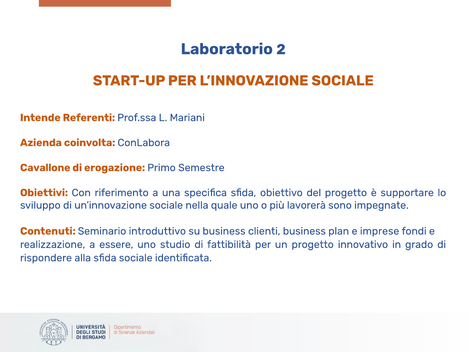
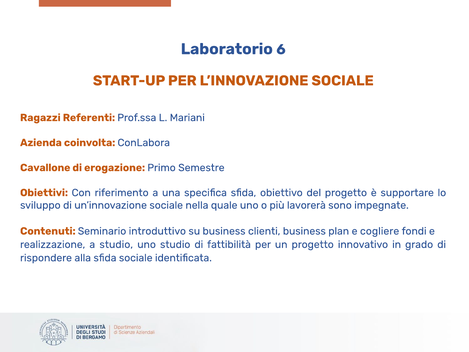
2: 2 -> 6 (281, 49)
Intende: Intende -> Ragazzi (40, 118)
imprese: imprese -> cogliere (380, 231)
a essere: essere -> studio (116, 244)
